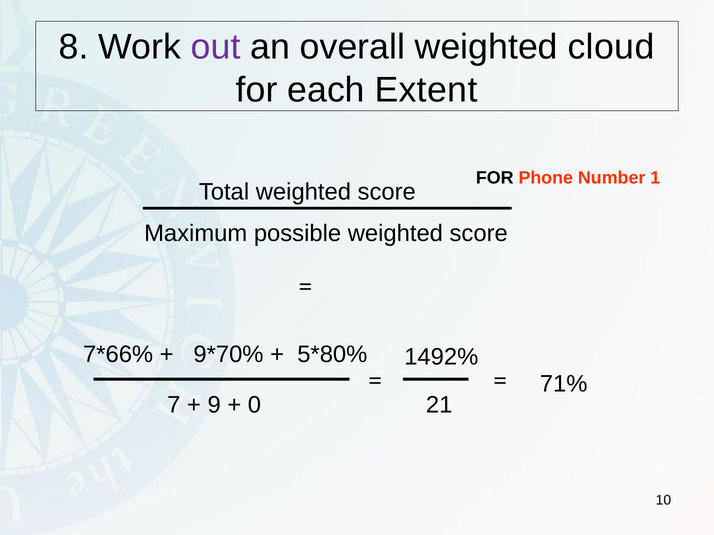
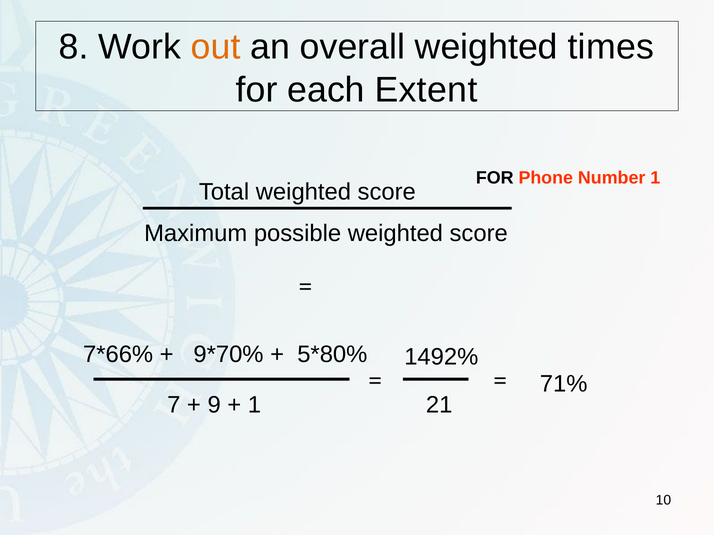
out colour: purple -> orange (216, 47)
cloud: cloud -> times (611, 47)
0: 0 -> 1 (254, 405)
